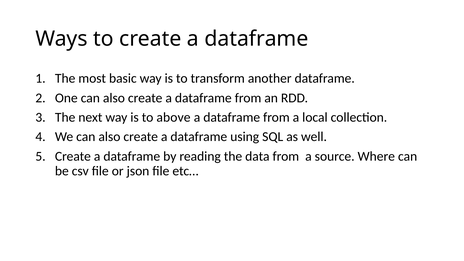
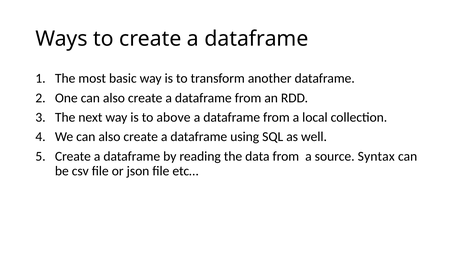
Where: Where -> Syntax (376, 156)
